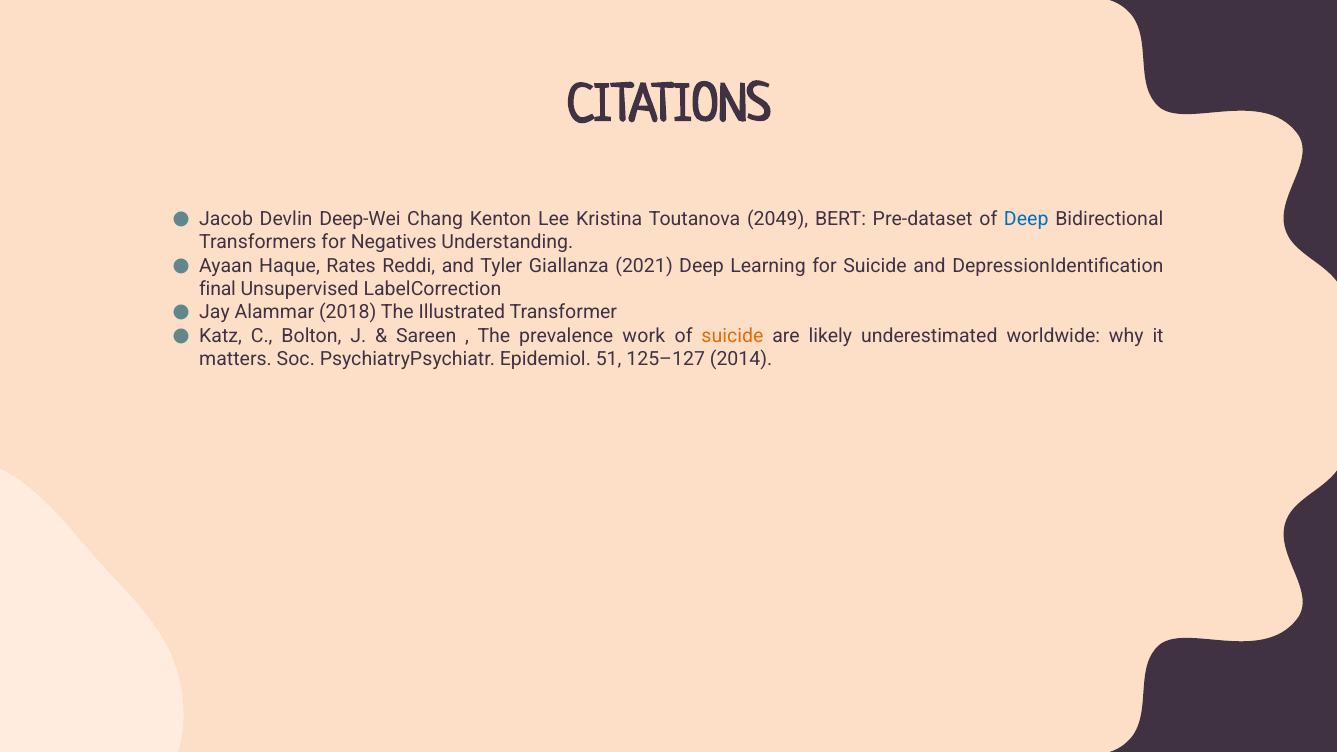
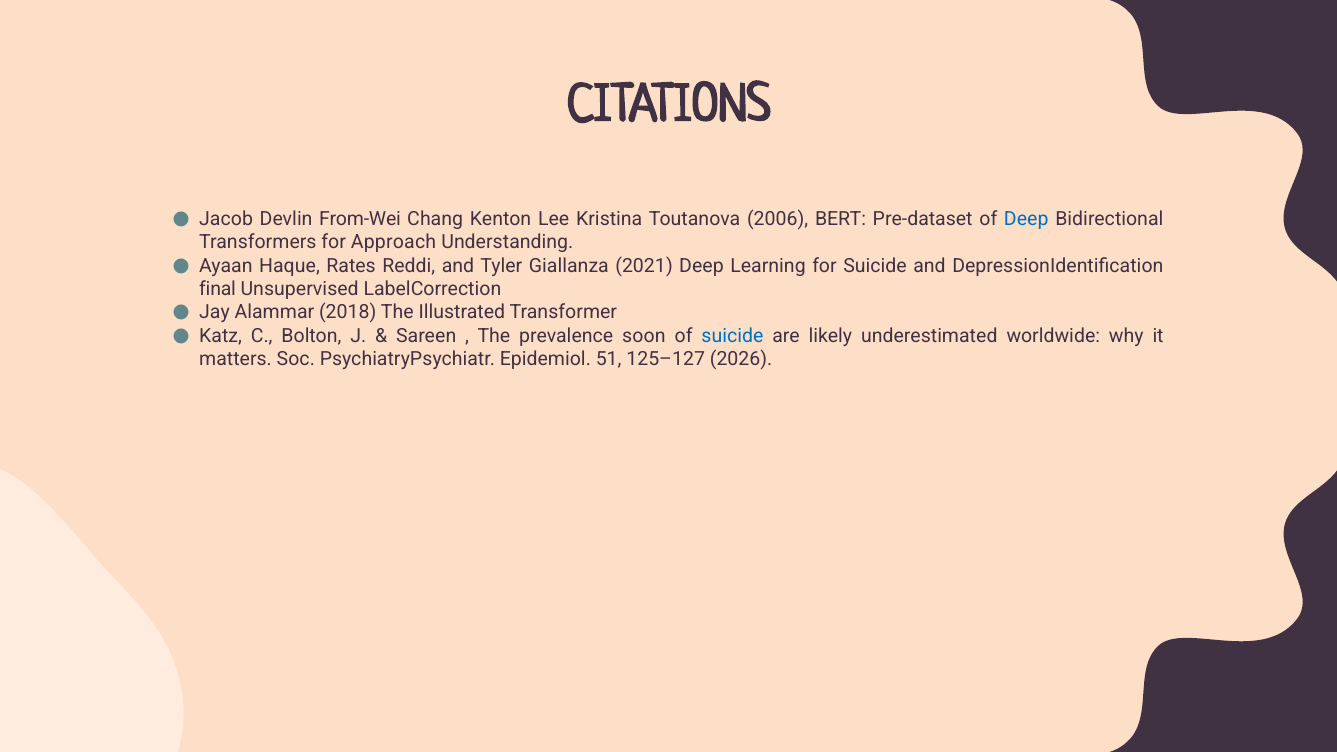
Deep-Wei: Deep-Wei -> From-Wei (360, 219)
2049: 2049 -> 2006 (778, 219)
Negatives: Negatives -> Approach (394, 242)
work: work -> soon (644, 336)
suicide colour: orange -> blue (732, 336)
2014: 2014 -> 2026 (741, 359)
